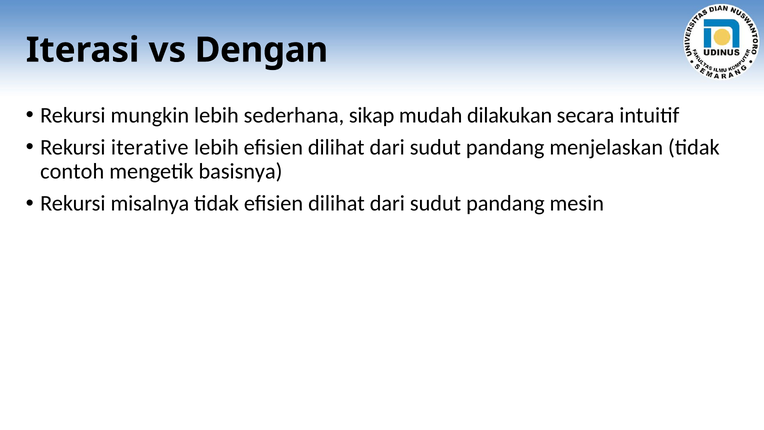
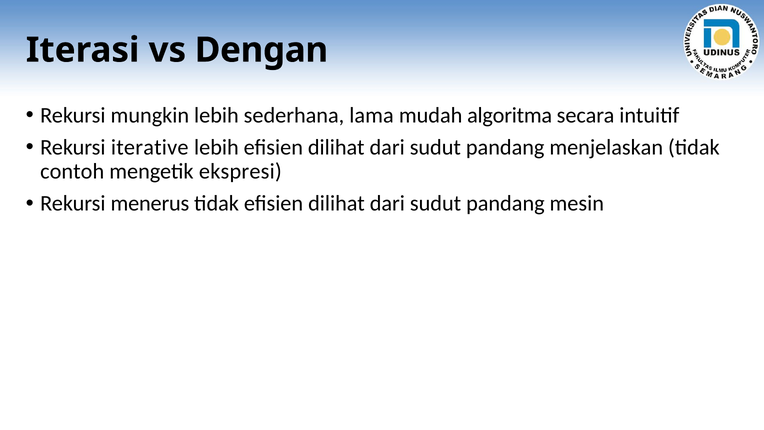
sikap: sikap -> lama (372, 115)
dilakukan: dilakukan -> algoritma (510, 115)
basisnya: basisnya -> ekspresi (240, 171)
misalnya: misalnya -> menerus (150, 204)
